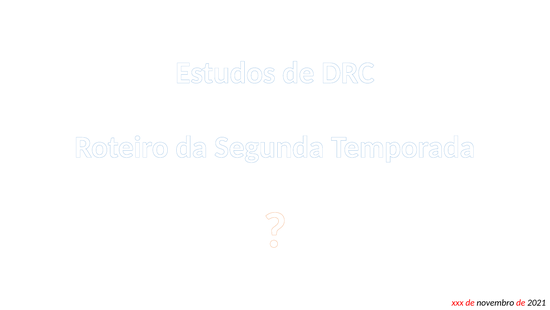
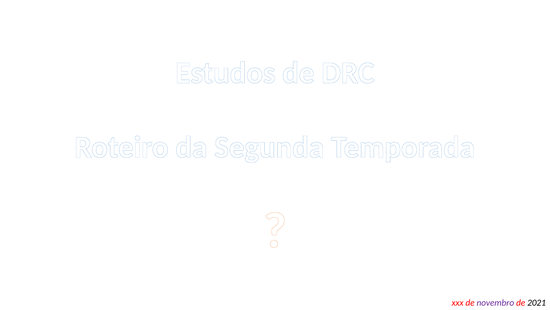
novembro colour: black -> purple (495, 302)
